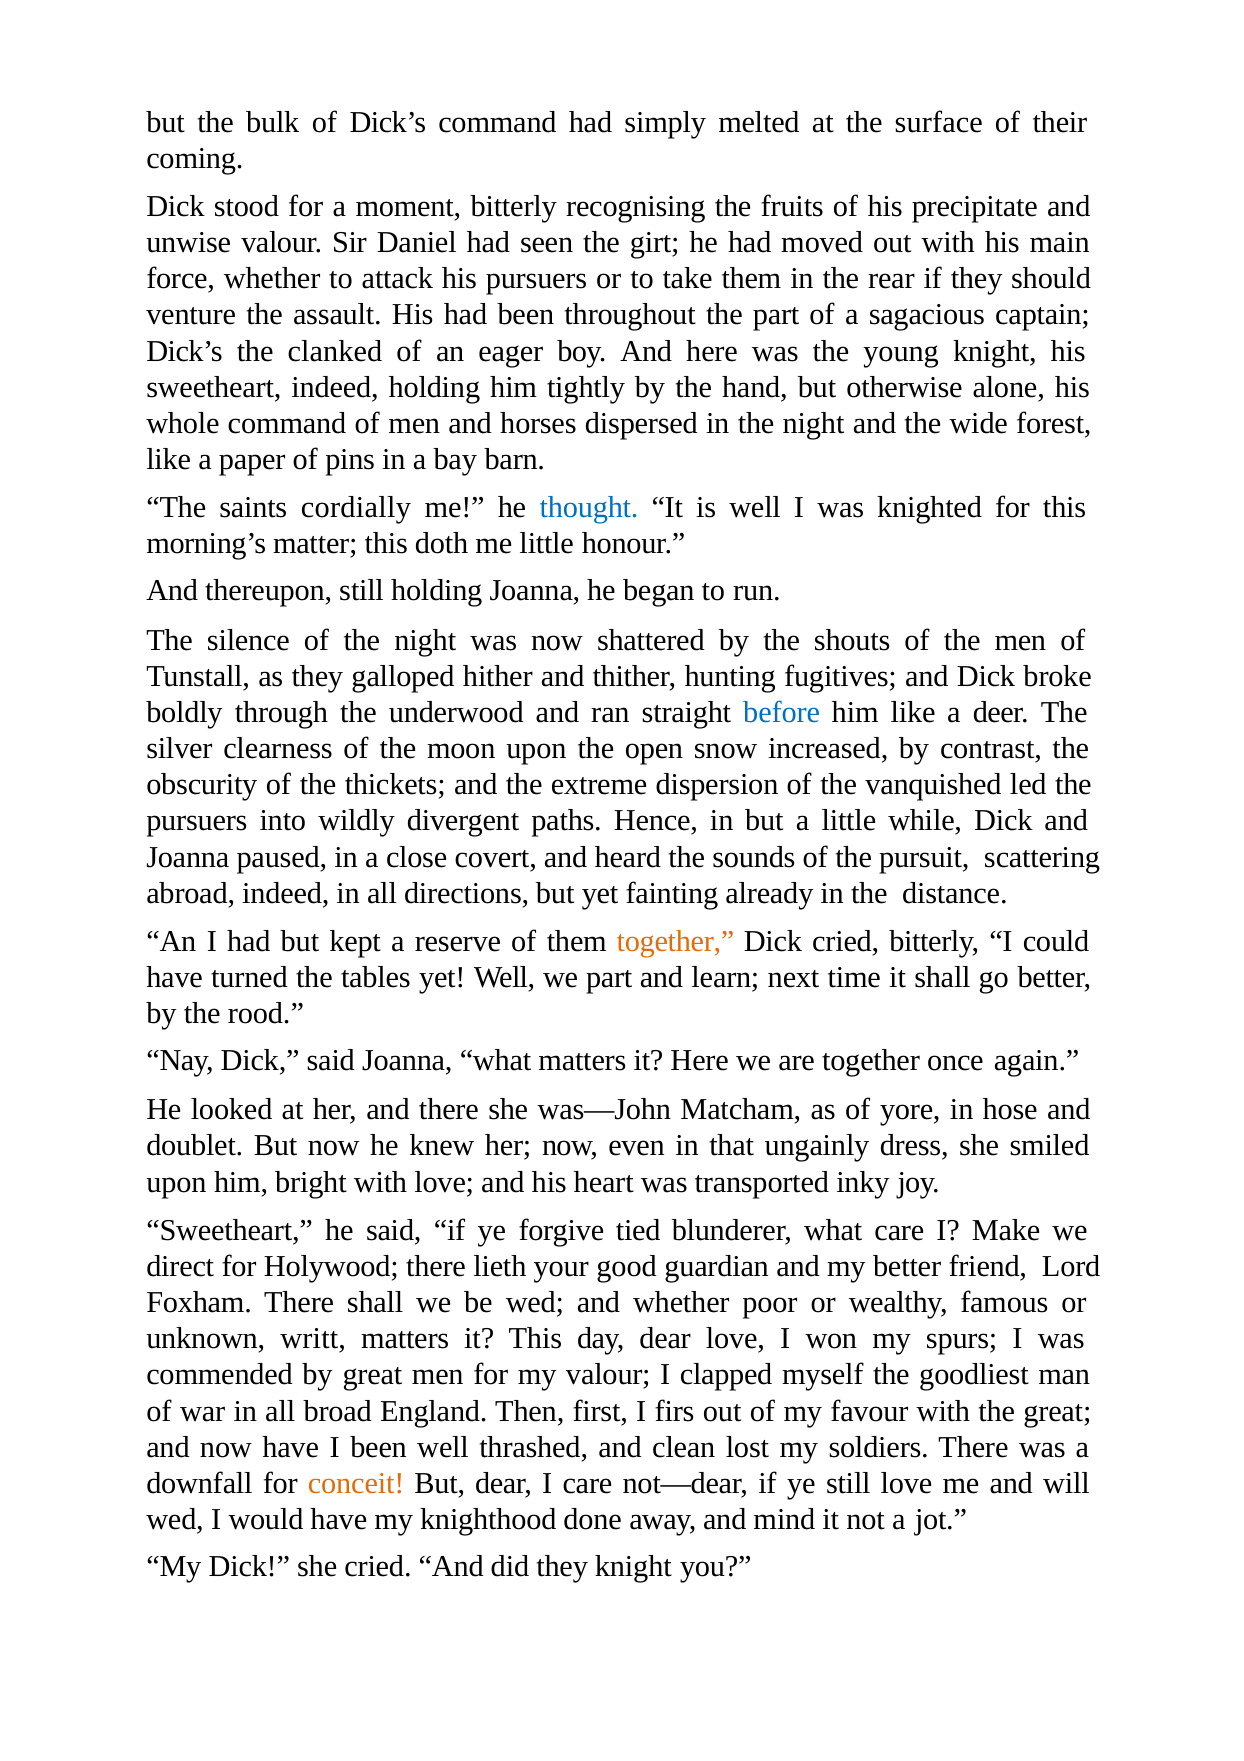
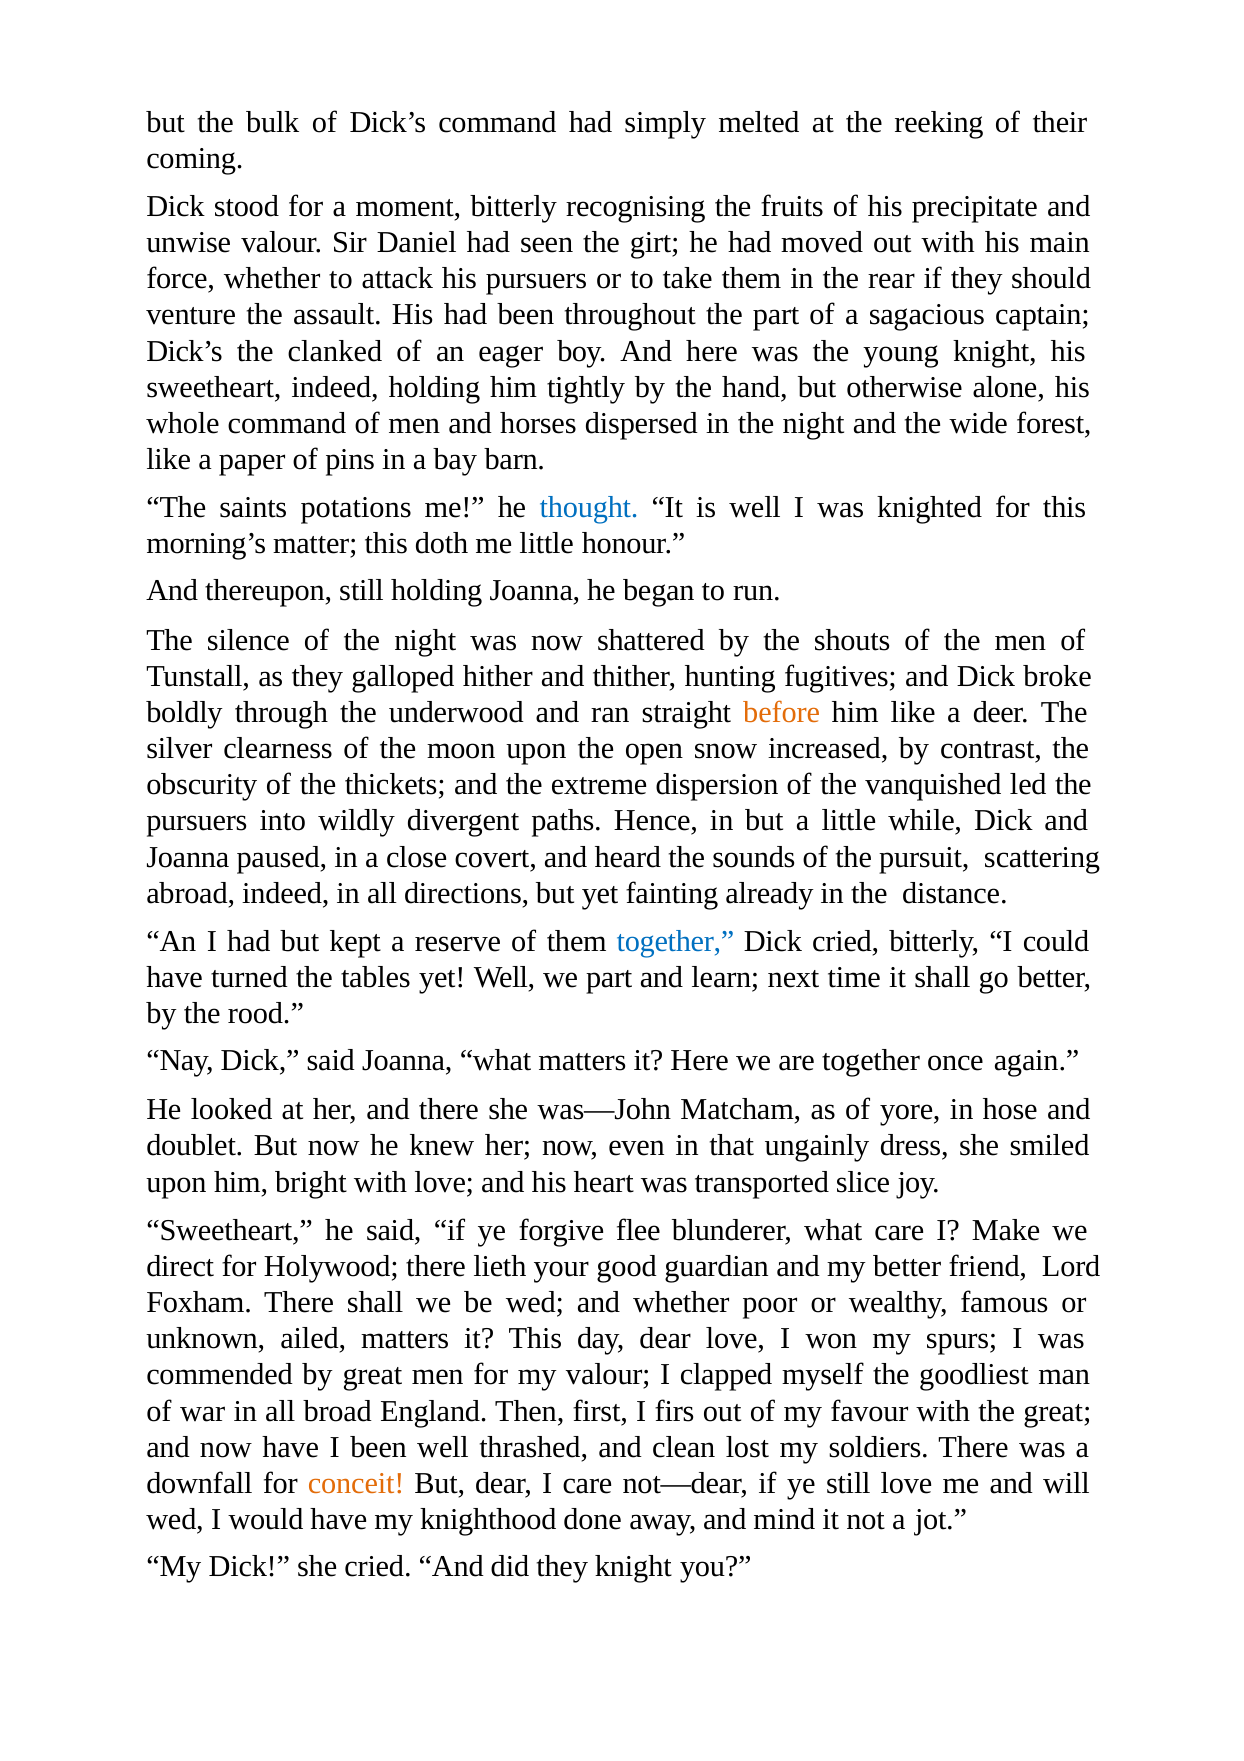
surface: surface -> reeking (939, 122)
cordially: cordially -> potations (356, 507)
before colour: blue -> orange (782, 712)
together colour: orange -> blue (676, 941)
inky: inky -> slice (863, 1182)
tied: tied -> flee (638, 1230)
writt: writt -> ailed (313, 1338)
